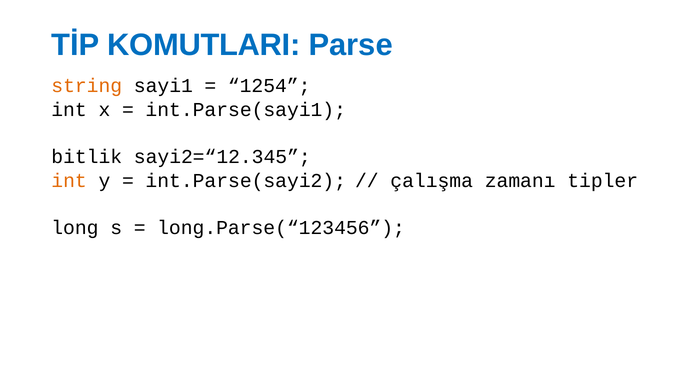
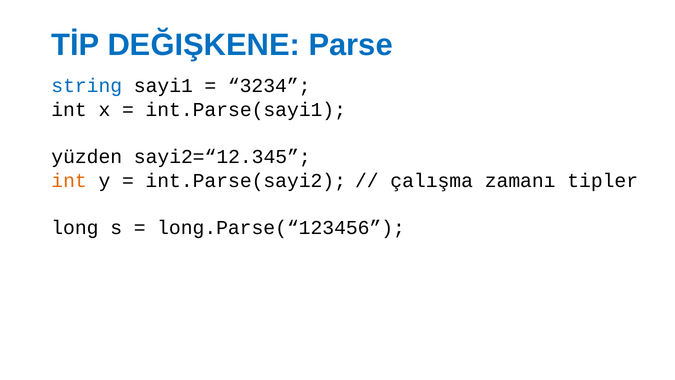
KOMUTLARI: KOMUTLARI -> DEĞIŞKENE (204, 45)
string colour: orange -> blue (87, 86)
1254: 1254 -> 3234 (269, 86)
bitlik: bitlik -> yüzden (87, 157)
